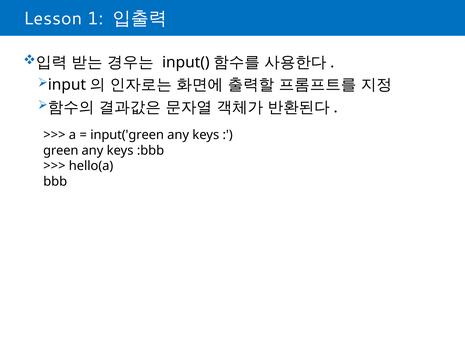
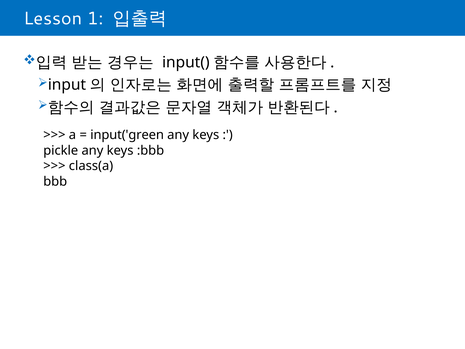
green: green -> pickle (61, 150)
hello(a: hello(a -> class(a (91, 166)
